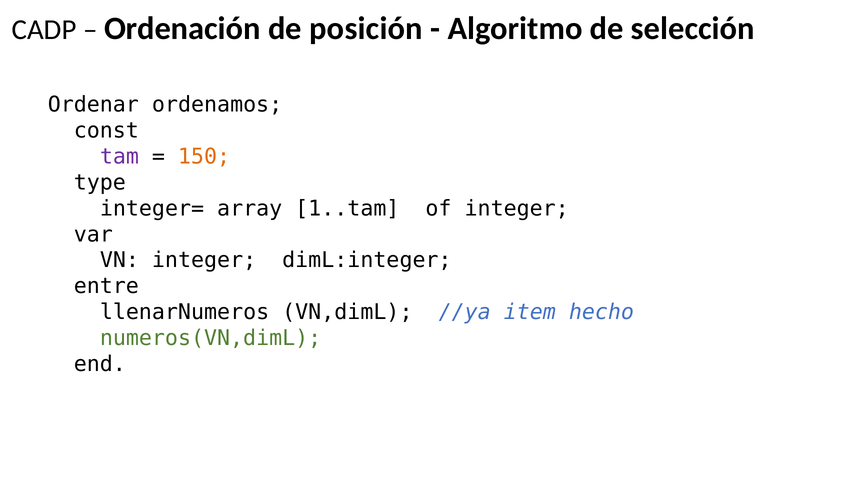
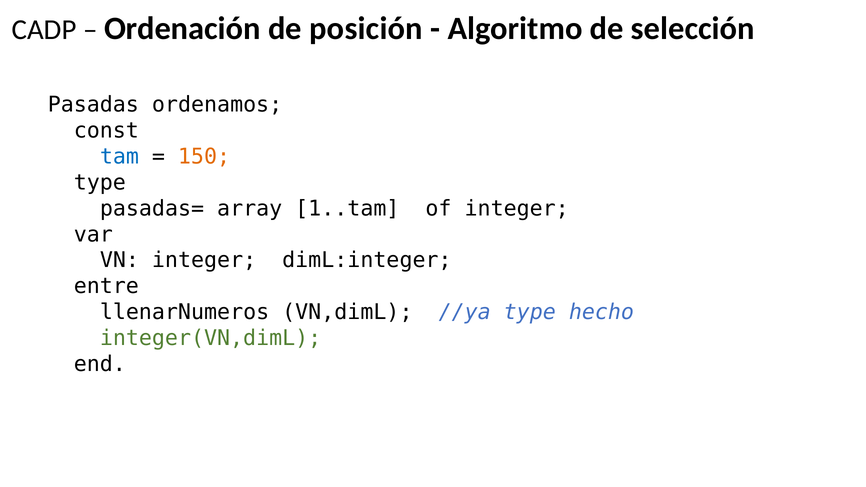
Ordenar: Ordenar -> Pasadas (93, 105)
tam colour: purple -> blue (119, 157)
integer=: integer= -> pasadas= (152, 208)
//ya item: item -> type (530, 312)
numeros(VN,dimL: numeros(VN,dimL -> integer(VN,dimL (211, 338)
